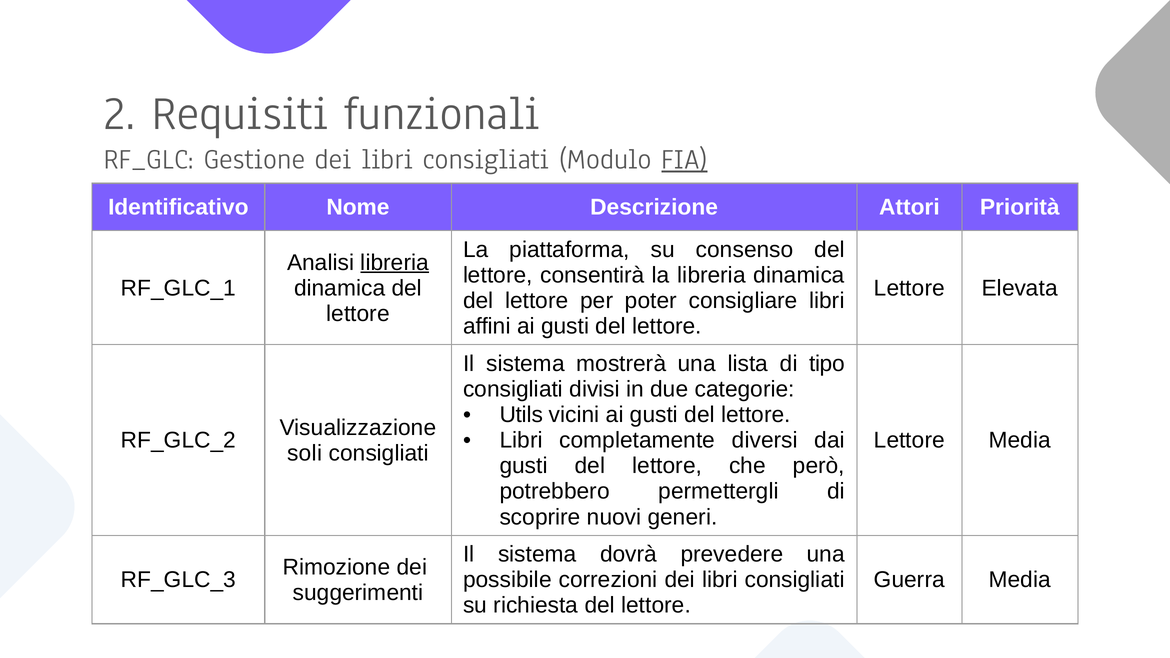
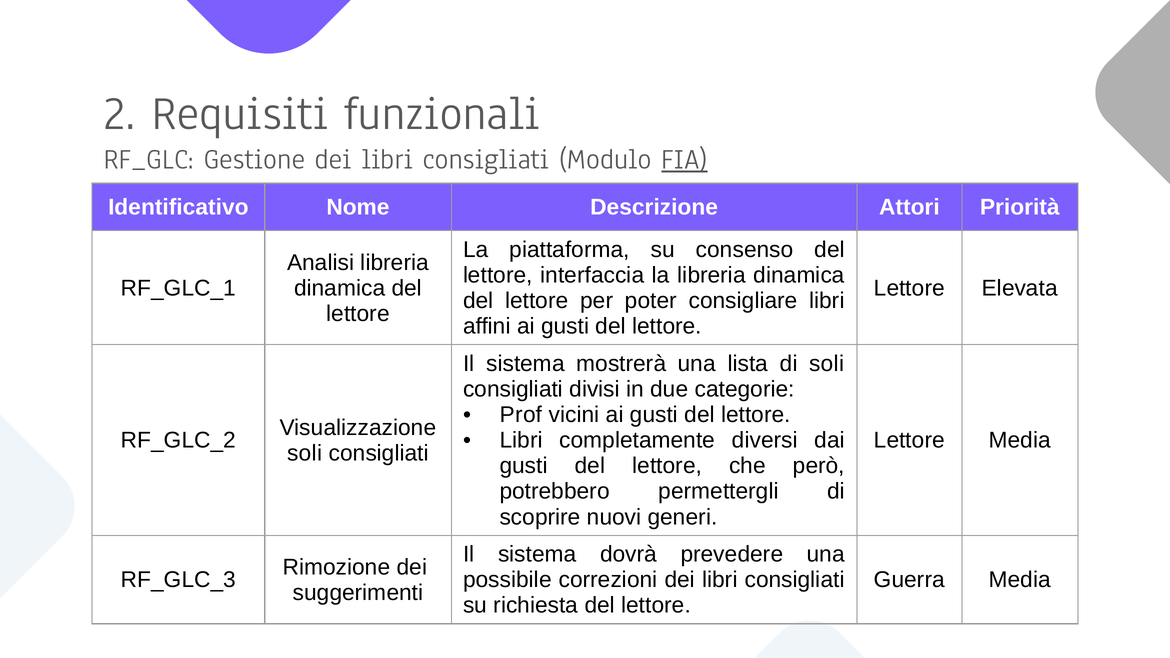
libreria underline: present -> none (395, 263)
consentirà: consentirà -> interfaccia (592, 275)
di tipo: tipo -> soli (827, 364)
Utils: Utils -> Prof (521, 415)
